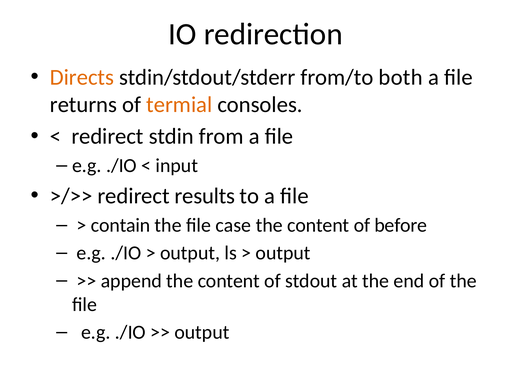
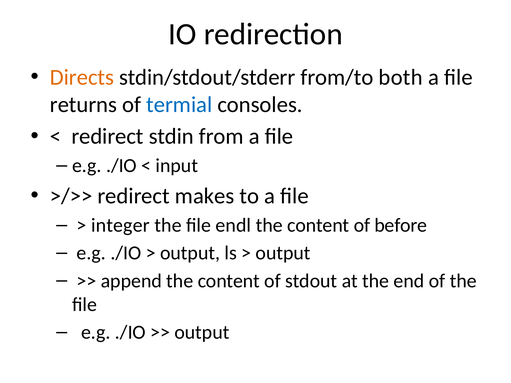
termial colour: orange -> blue (179, 105)
results: results -> makes (205, 196)
contain: contain -> integer (120, 225)
case: case -> endl (233, 225)
